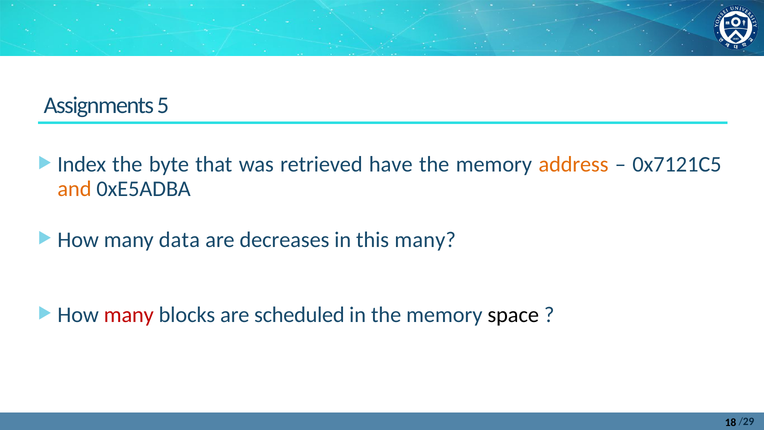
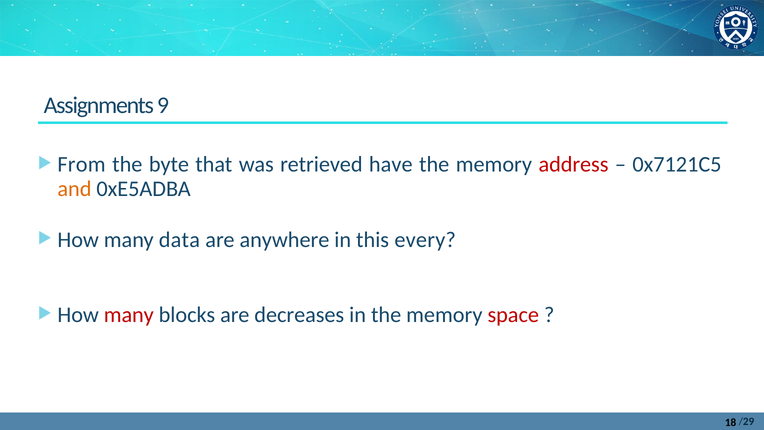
5: 5 -> 9 (163, 106)
Index: Index -> From (82, 164)
address colour: orange -> red (573, 164)
decreases: decreases -> anywhere (284, 240)
this many: many -> every (425, 240)
scheduled: scheduled -> decreases (299, 315)
space colour: black -> red (513, 315)
